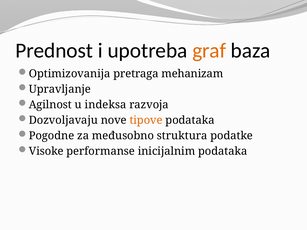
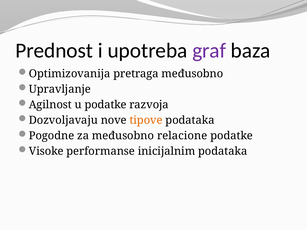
graf colour: orange -> purple (209, 51)
pretraga mehanizam: mehanizam -> međusobno (192, 74)
u indeksa: indeksa -> podatke (106, 105)
struktura: struktura -> relacione (182, 136)
